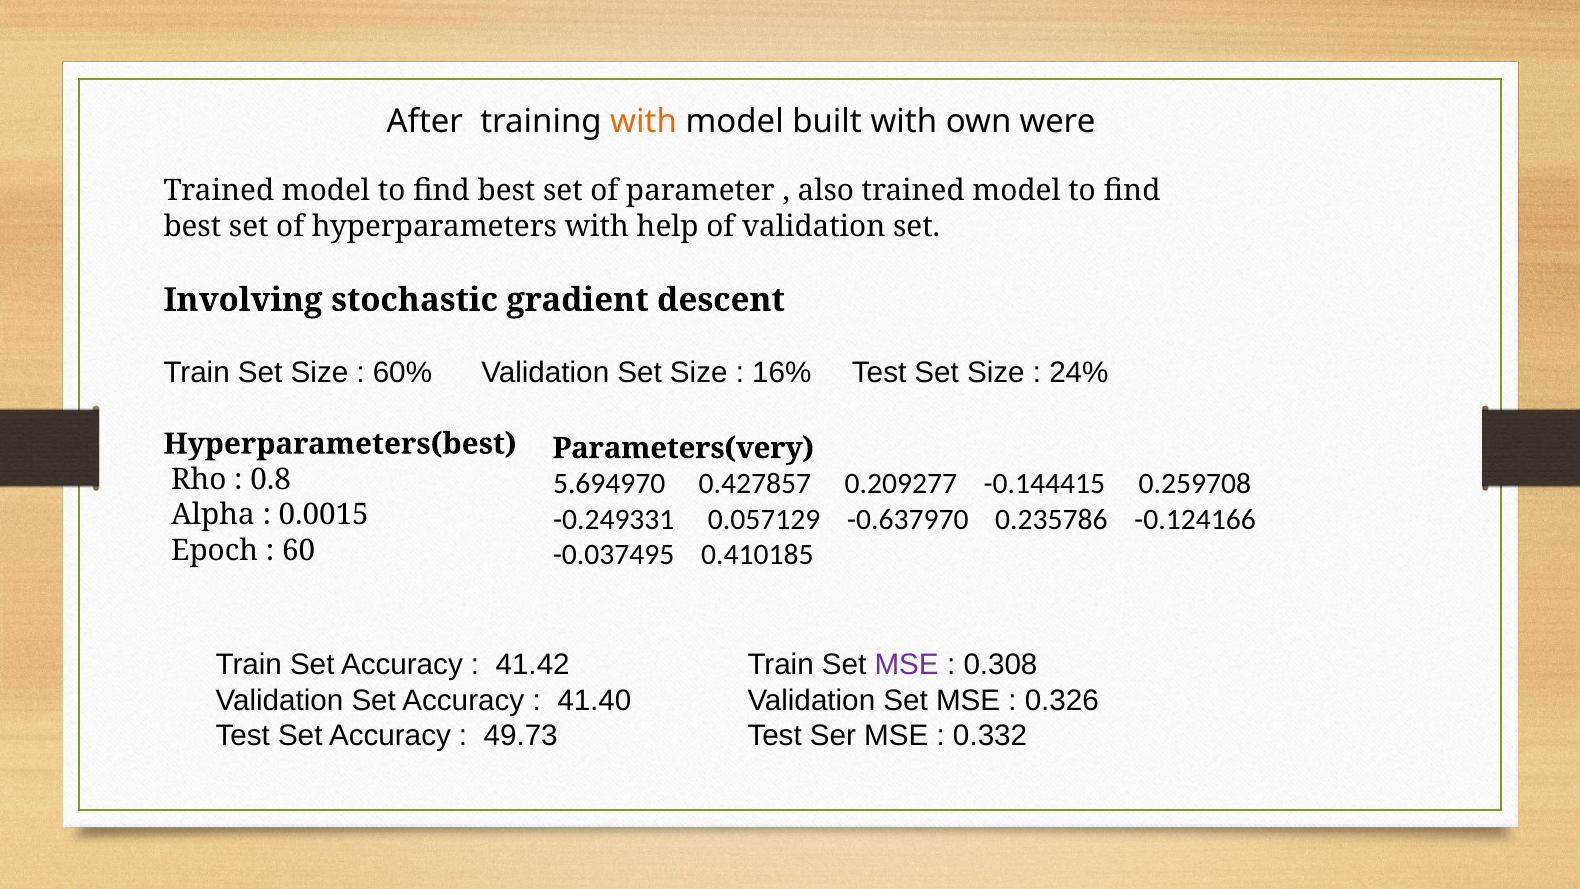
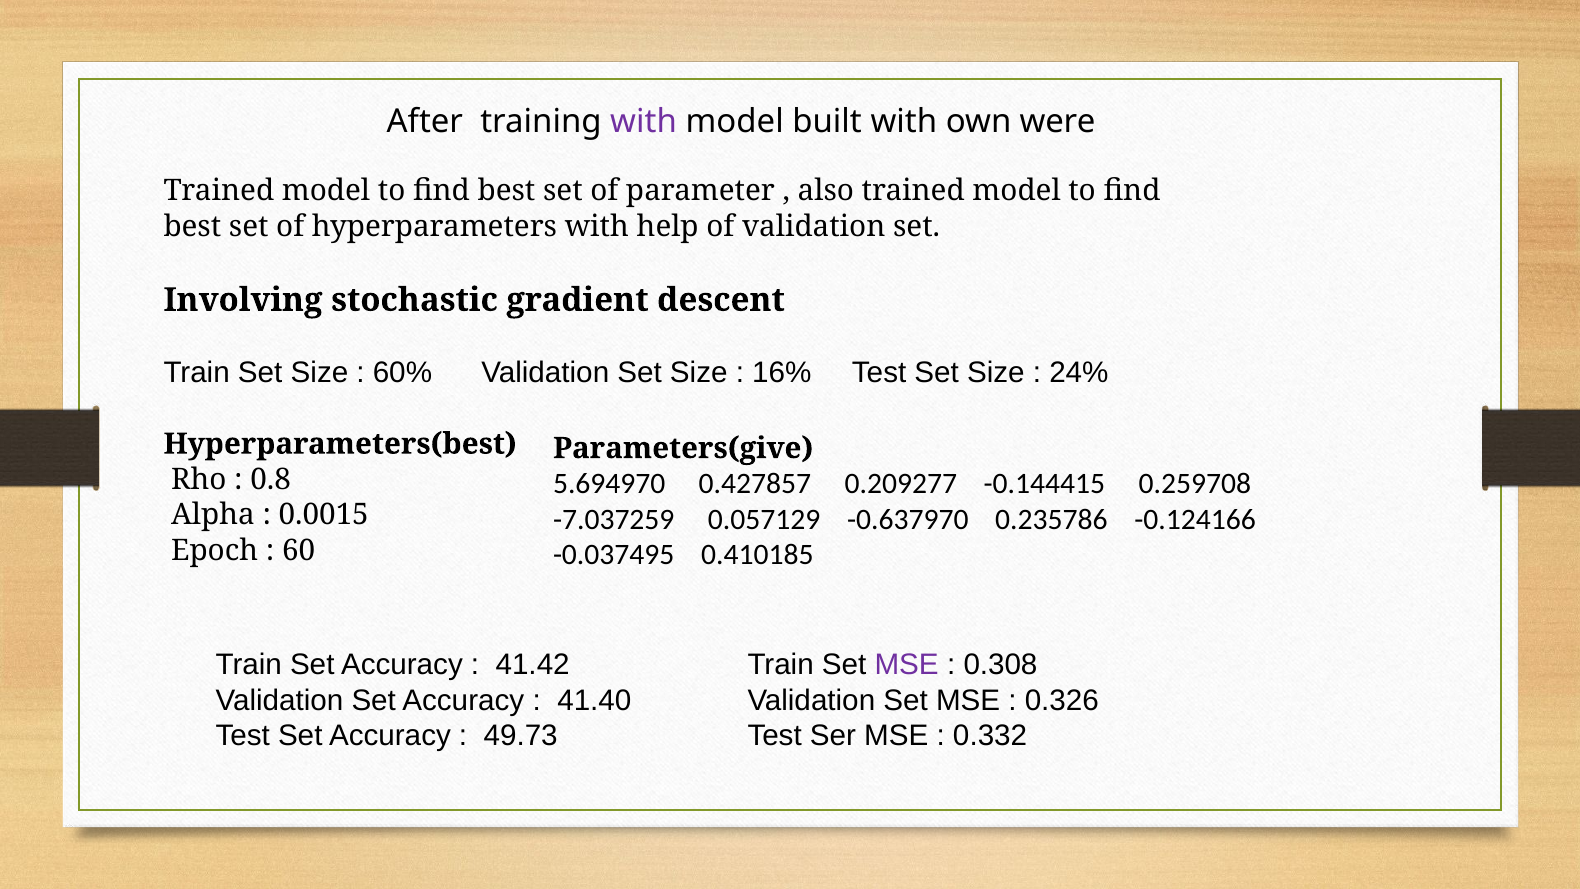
with colour: orange -> purple (644, 122)
Parameters(very: Parameters(very -> Parameters(give (683, 448)
-0.249331: -0.249331 -> -7.037259 (614, 519)
